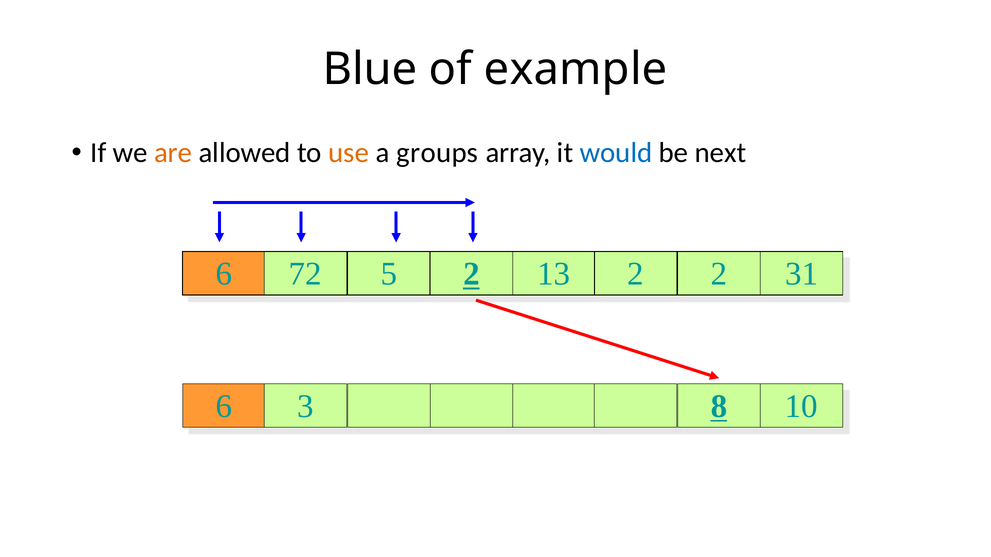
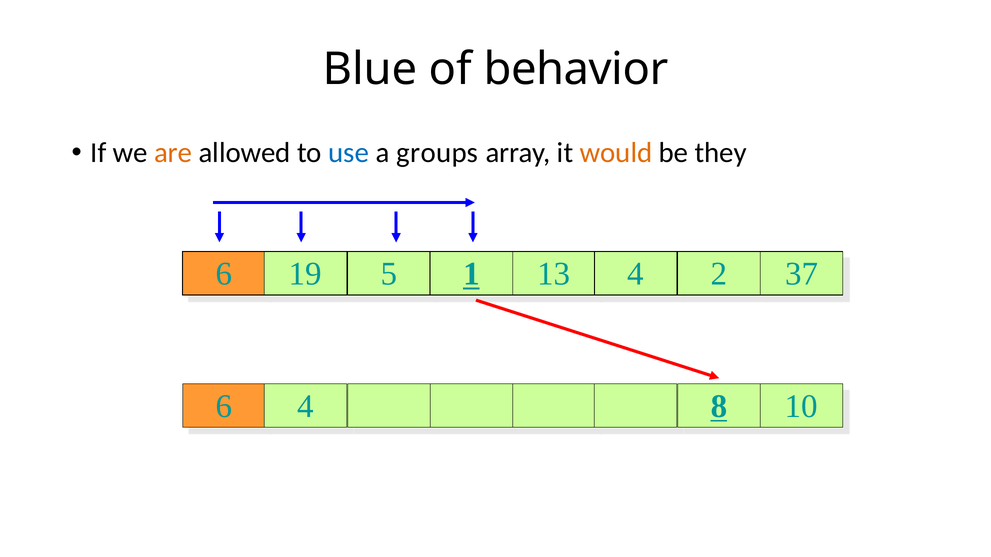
example: example -> behavior (576, 69)
use colour: orange -> blue (349, 153)
would colour: blue -> orange (616, 153)
next: next -> they (721, 153)
72: 72 -> 19 (305, 274)
5 2: 2 -> 1 (471, 274)
13 2: 2 -> 4 (636, 274)
31: 31 -> 37 (802, 274)
6 3: 3 -> 4 (306, 407)
